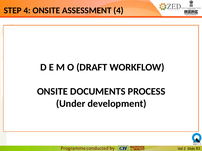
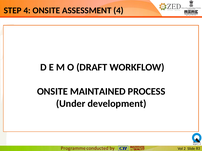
DOCUMENTS: DOCUMENTS -> MAINTAINED (98, 92)
